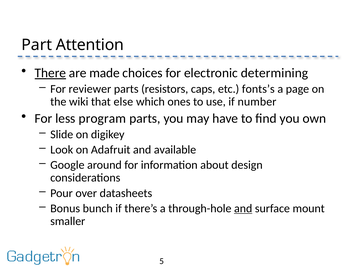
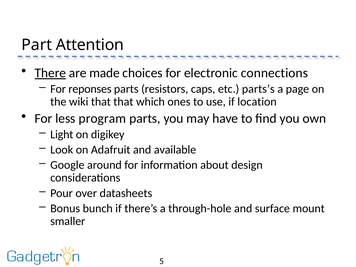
determining: determining -> connections (274, 73)
reviewer: reviewer -> reponses (90, 89)
fonts’s: fonts’s -> parts’s (258, 89)
that else: else -> that (123, 102)
number: number -> location (257, 102)
Slide: Slide -> Light (62, 134)
and underline: present -> none (243, 208)
